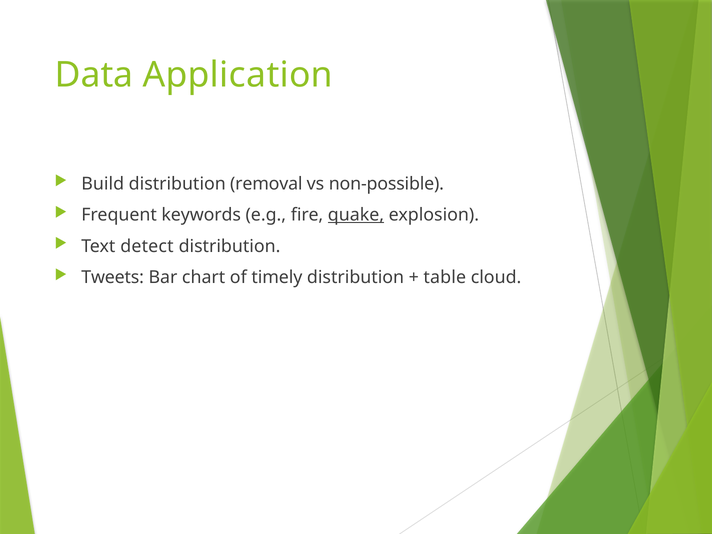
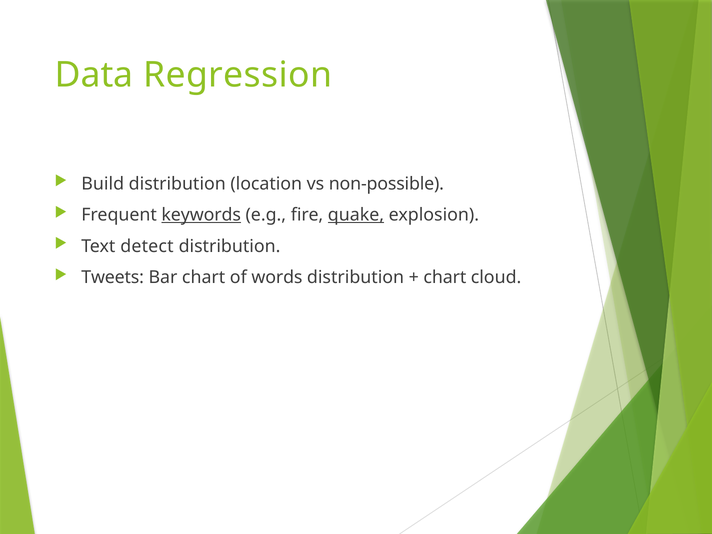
Application: Application -> Regression (238, 75)
removal: removal -> location (266, 184)
keywords underline: none -> present (201, 215)
timely: timely -> words (277, 277)
table: table -> chart (445, 277)
